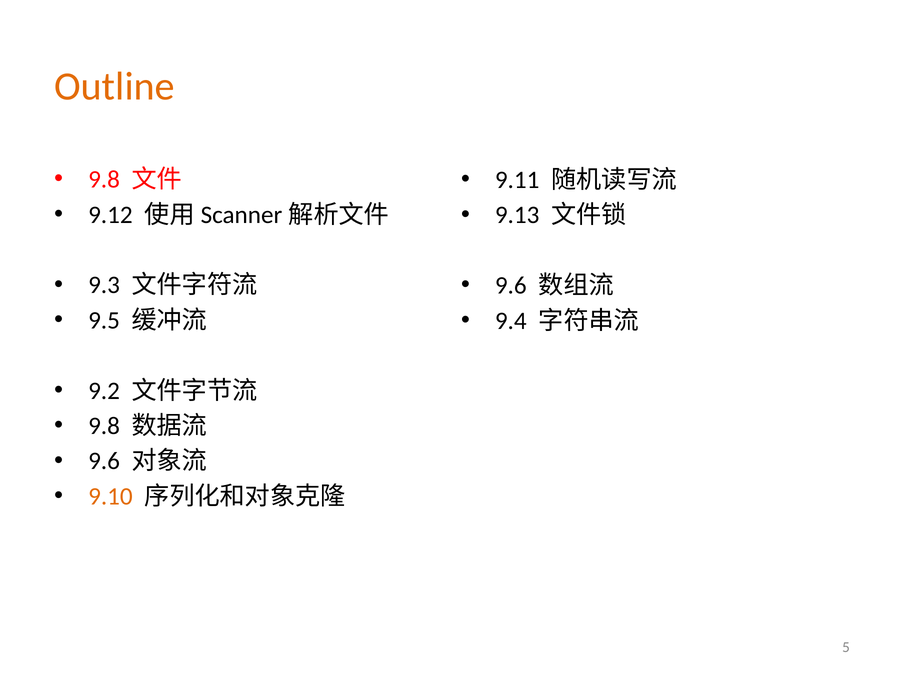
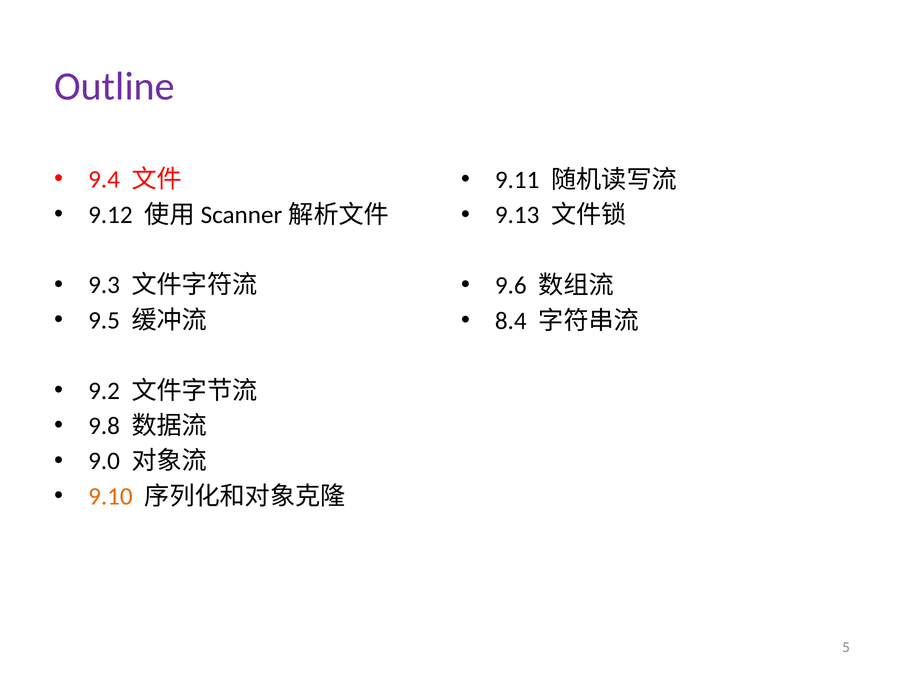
Outline colour: orange -> purple (115, 86)
9.8: 9.8 -> 9.4 (104, 180)
9.4: 9.4 -> 8.4 (511, 321)
9.6: 9.6 -> 9.0 (104, 461)
